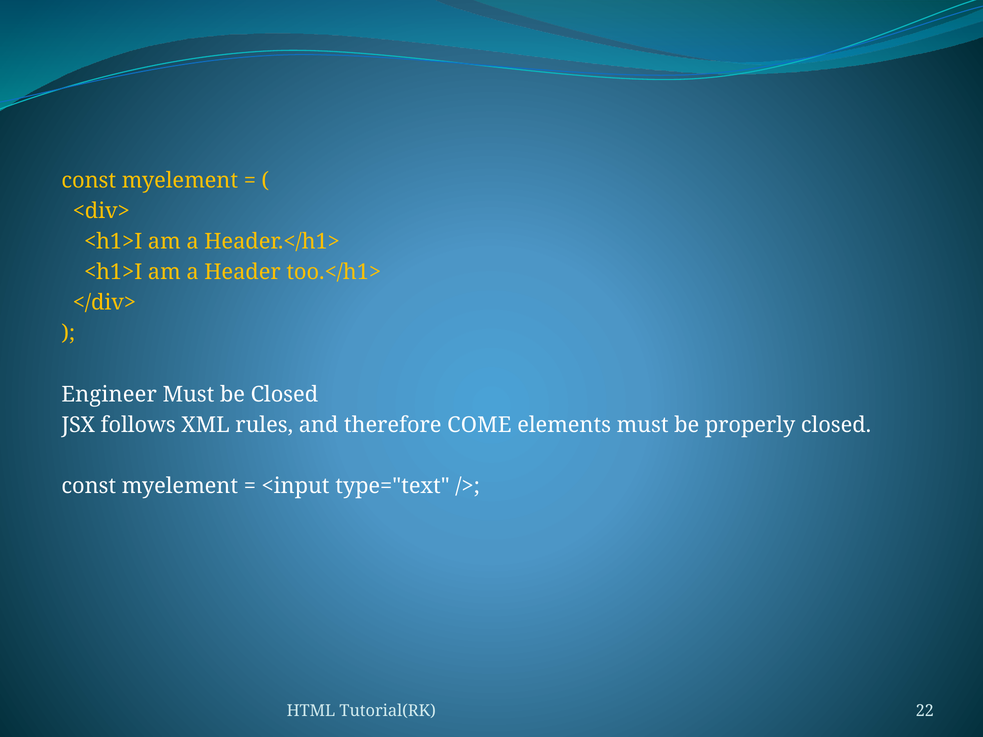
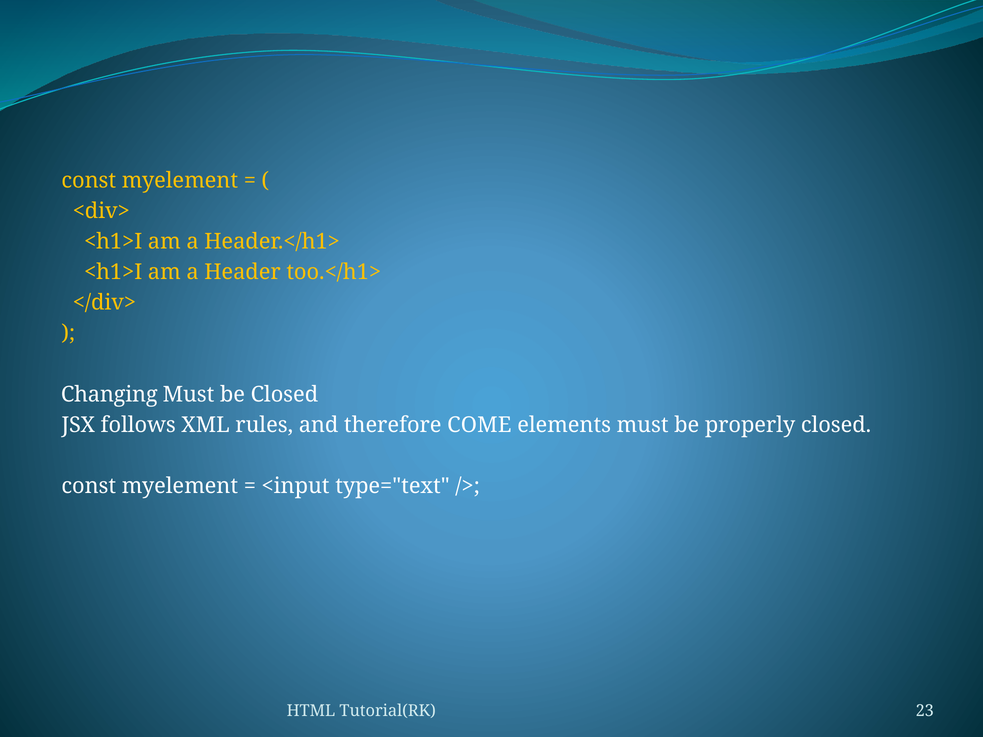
Engineer: Engineer -> Changing (109, 394)
22: 22 -> 23 (925, 711)
